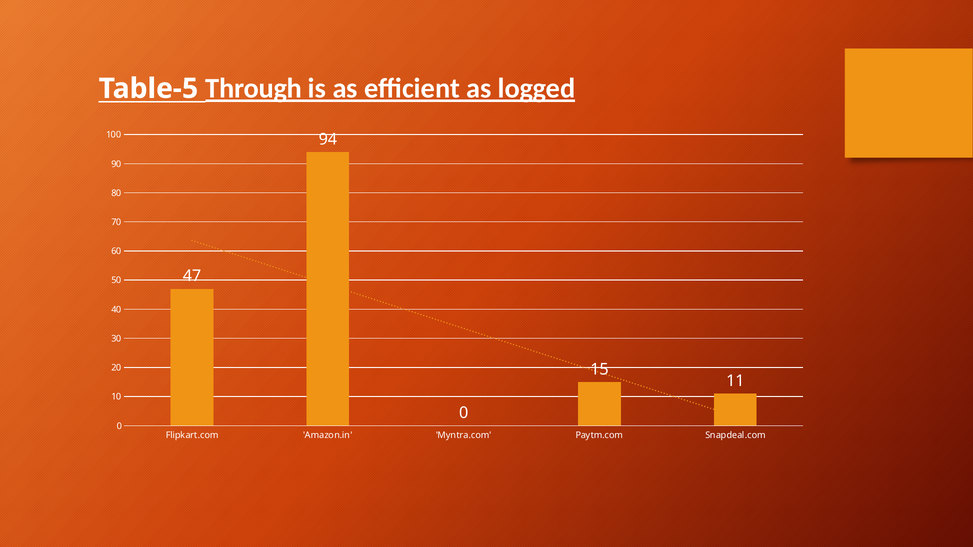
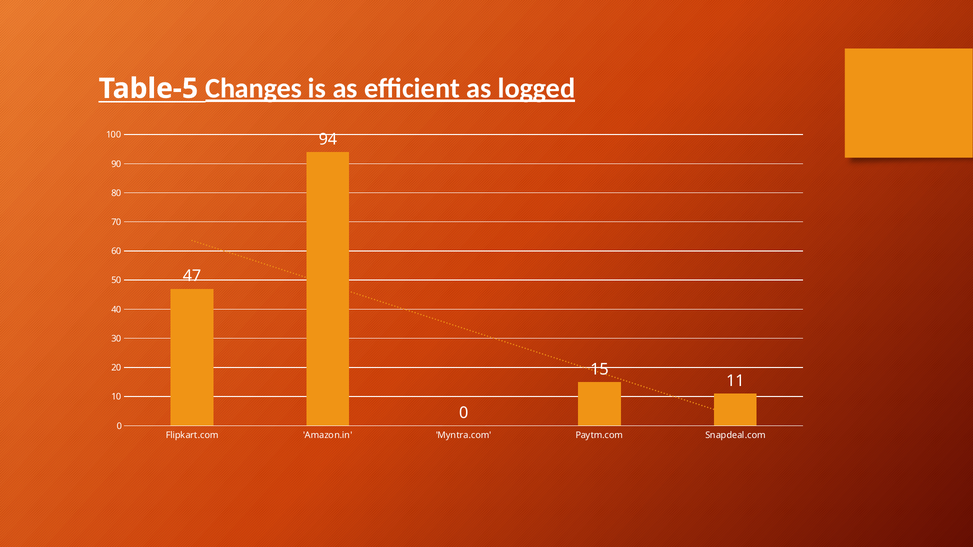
Through: Through -> Changes (254, 89)
